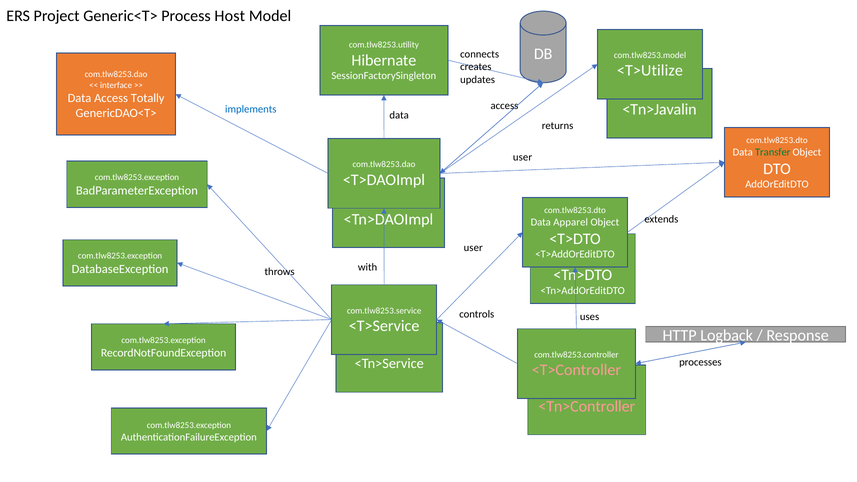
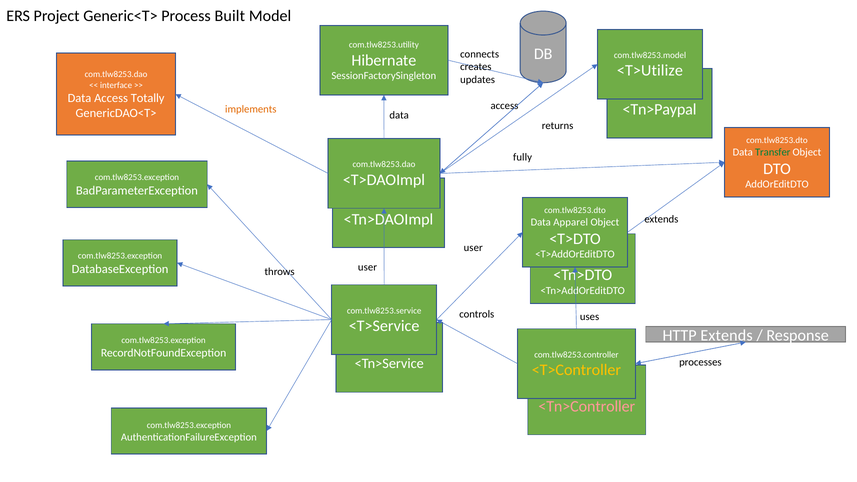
Host: Host -> Built (230, 16)
<Tn>Javalin: <Tn>Javalin -> <Tn>Paypal (660, 110)
implements colour: blue -> orange (251, 109)
user: user -> fully (523, 157)
with: with -> user (367, 267)
HTTP Logback: Logback -> Extends (727, 335)
<T>Controller colour: pink -> yellow (576, 370)
